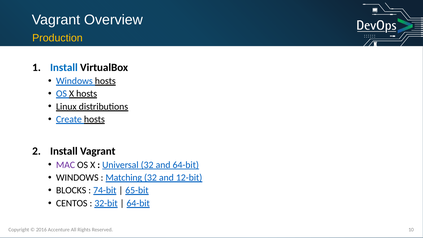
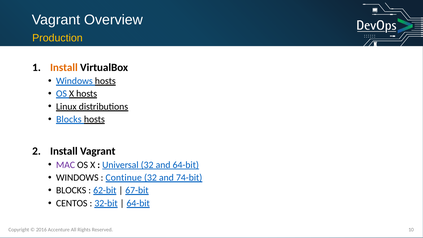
Install colour: blue -> orange (64, 67)
Create: Create -> Blocks (69, 119)
Matching: Matching -> Continue (124, 178)
12-bit: 12-bit -> 74-bit (189, 178)
74-bit: 74-bit -> 62-bit (105, 190)
65-bit: 65-bit -> 67-bit (137, 190)
